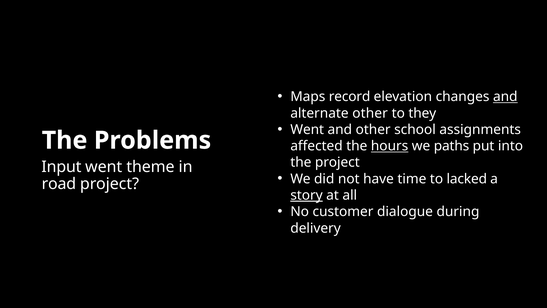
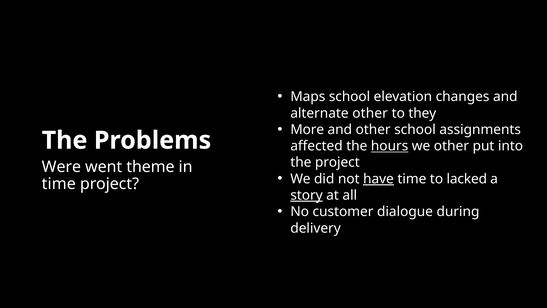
Maps record: record -> school (350, 97)
and underline: present -> none (505, 97)
Went: Went -> More (307, 129)
we paths: paths -> other (451, 146)
Input: Input -> Were (61, 167)
have underline: none -> present (379, 179)
road: road -> time (59, 184)
